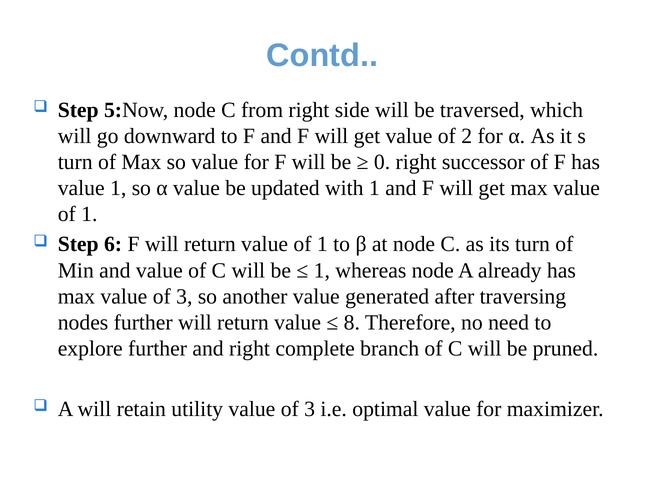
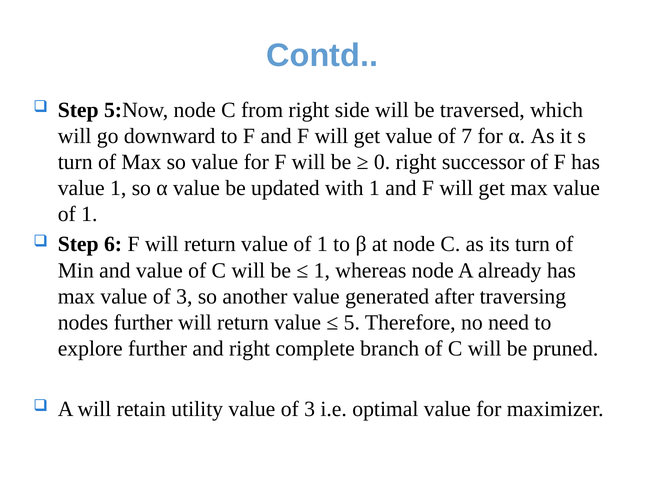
2: 2 -> 7 (467, 136)
8: 8 -> 5 (352, 322)
